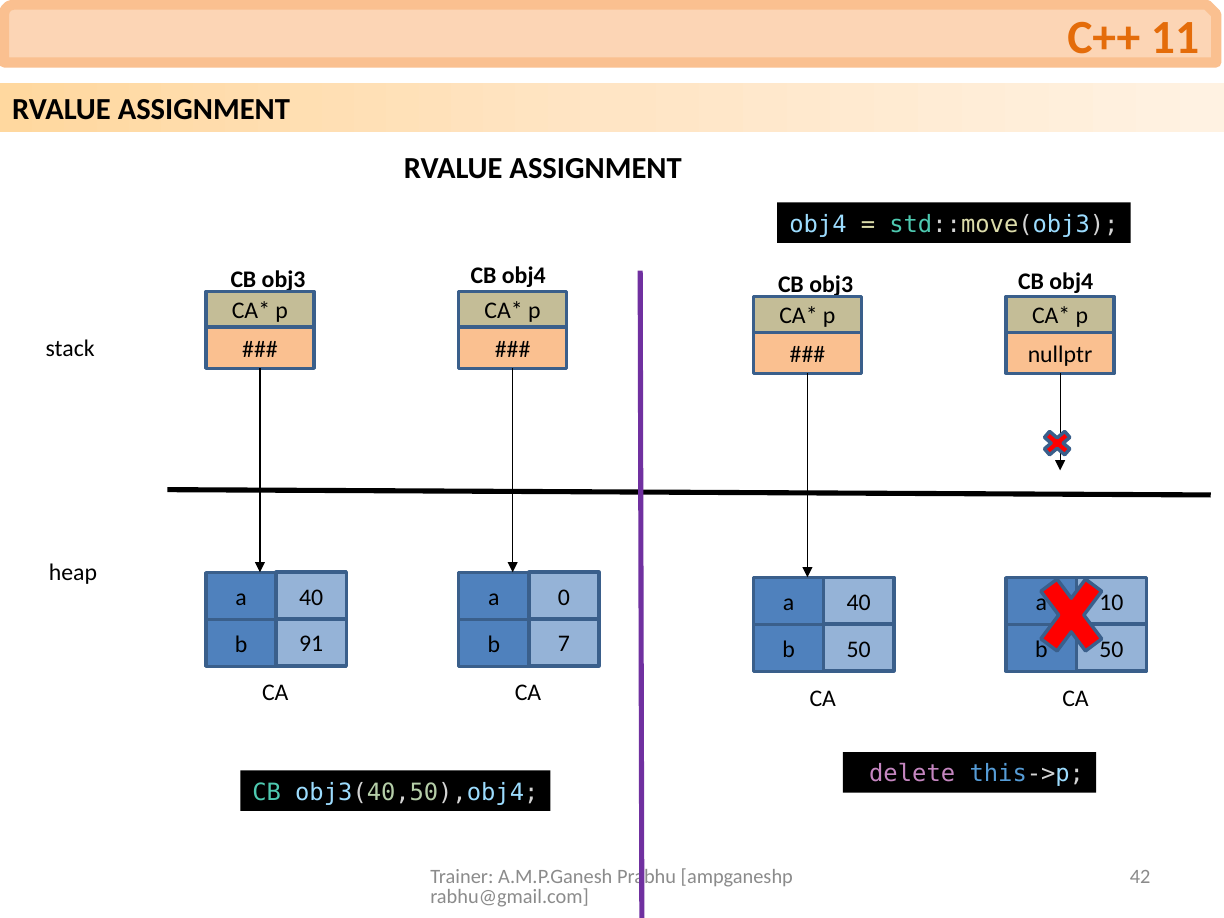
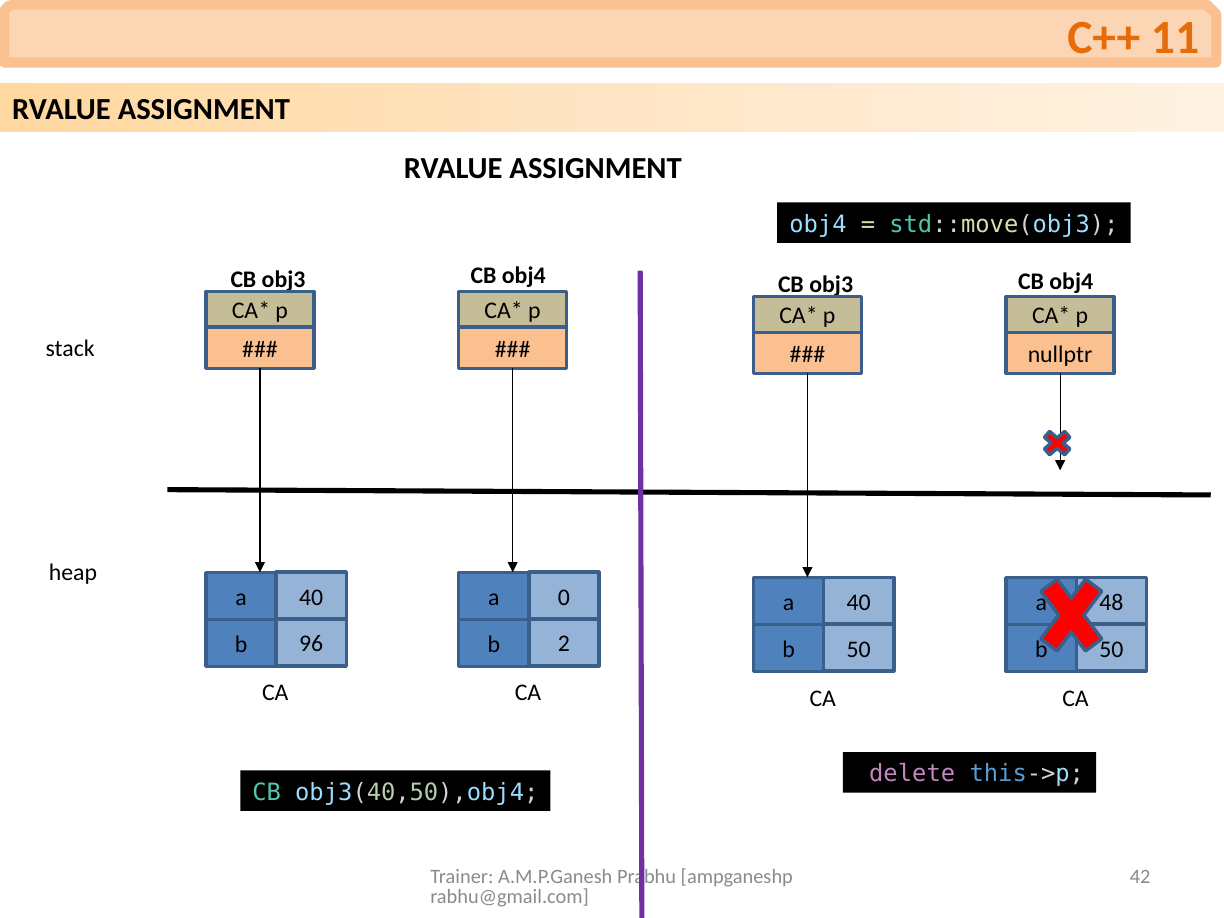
10: 10 -> 48 (1111, 602)
91: 91 -> 96 (311, 644)
7: 7 -> 2 (564, 644)
